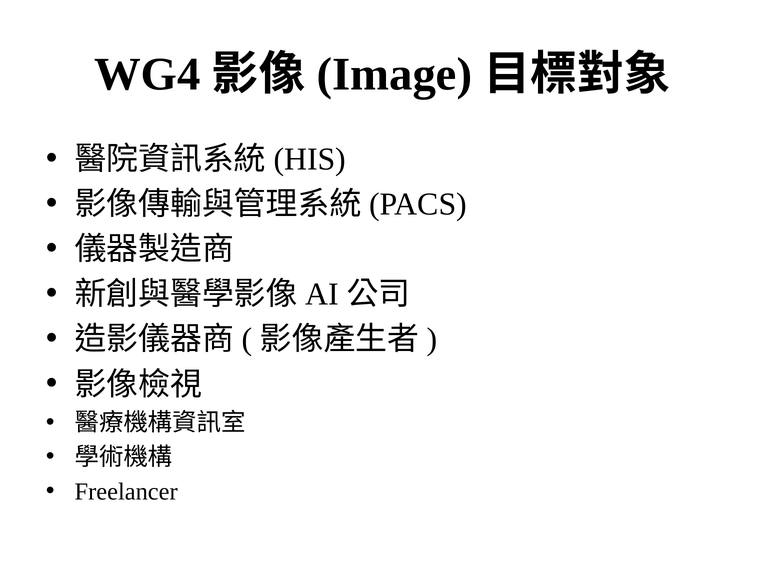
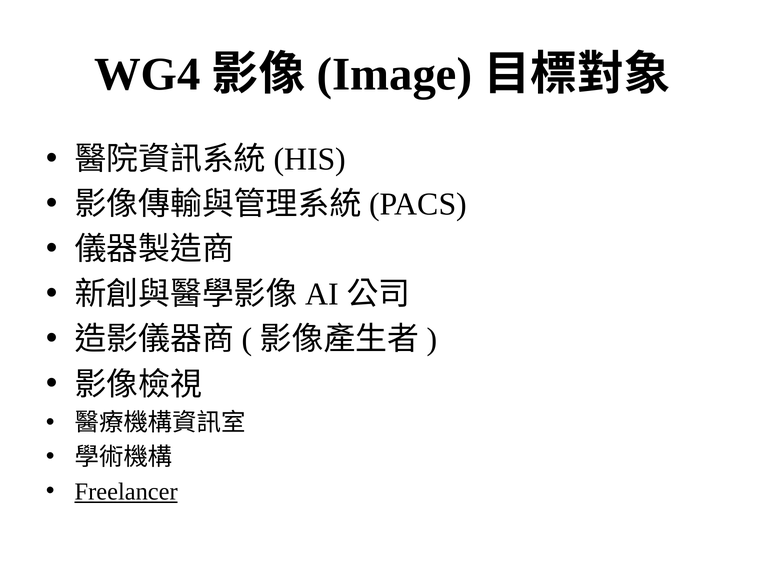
Freelancer underline: none -> present (126, 491)
